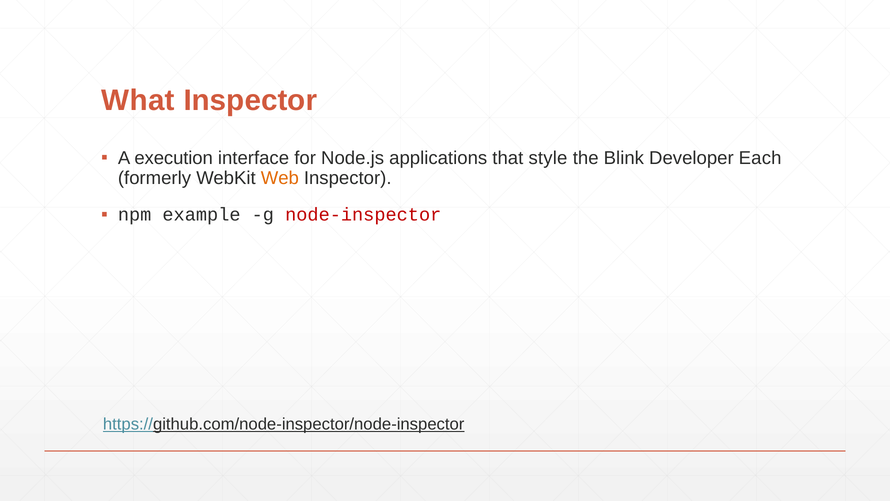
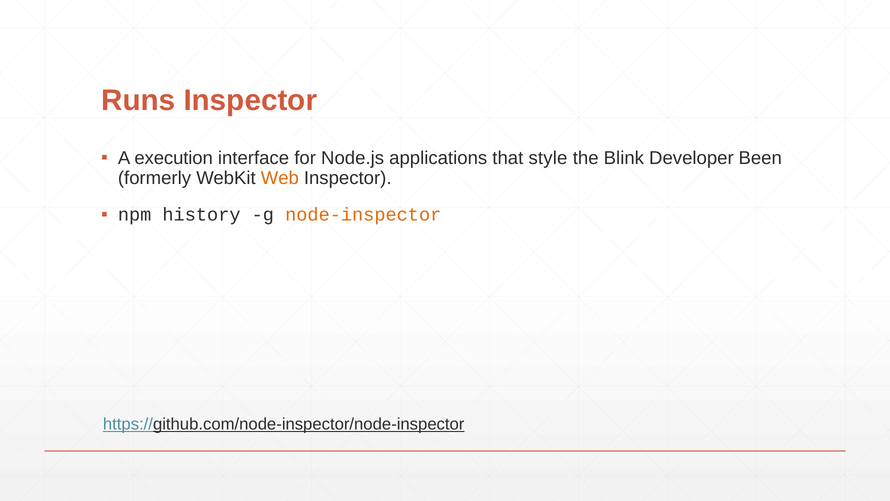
What: What -> Runs (138, 101)
Each: Each -> Been (760, 158)
example: example -> history (202, 215)
node-inspector colour: red -> orange (363, 215)
